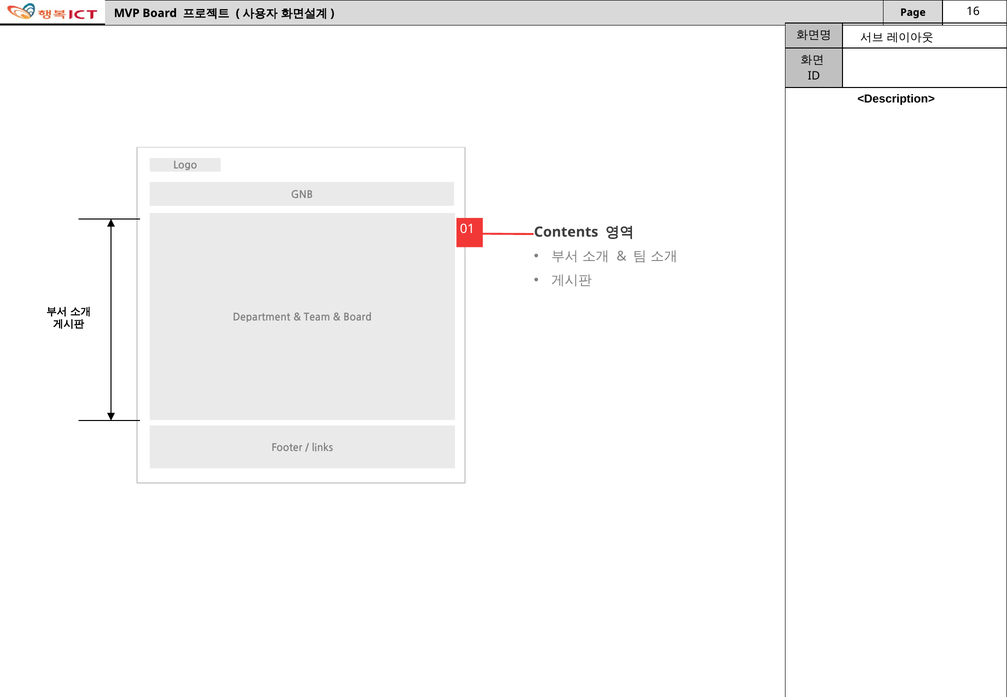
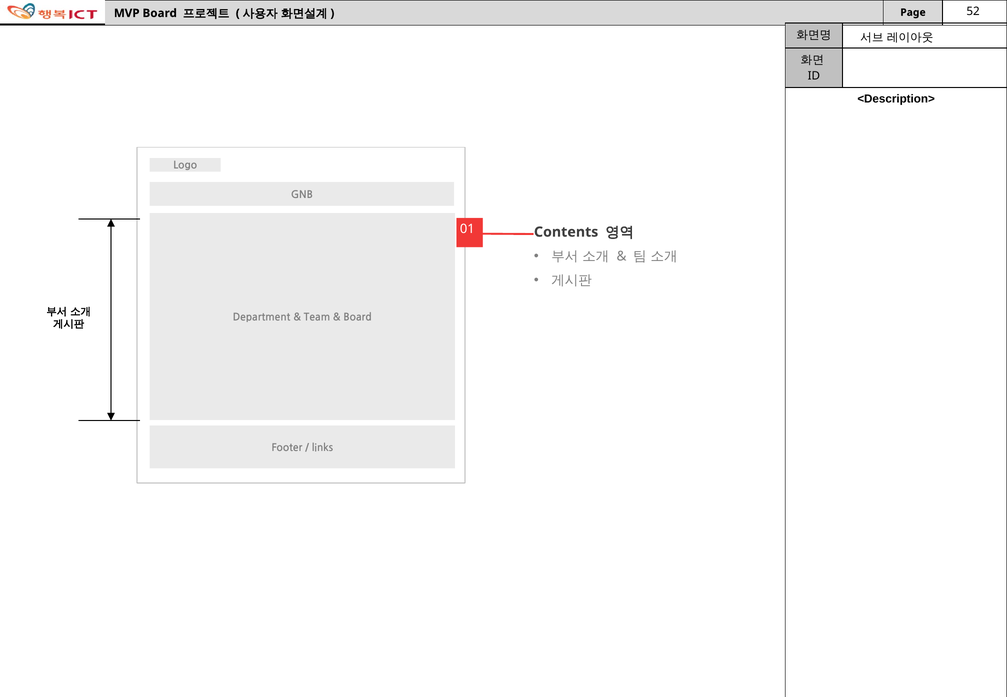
16: 16 -> 52 (973, 11)
